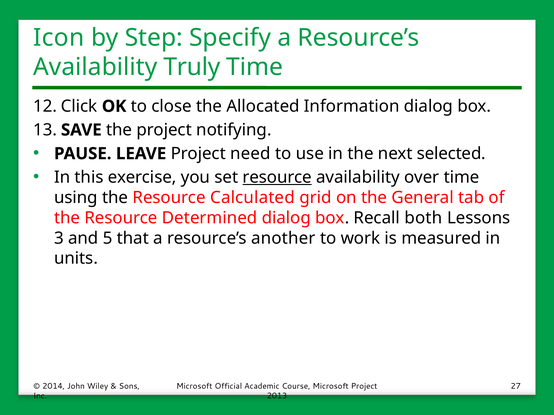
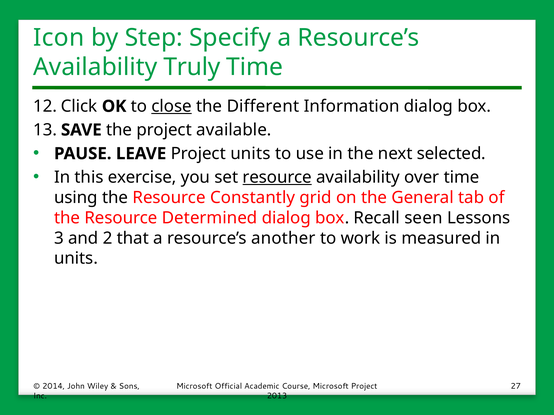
close underline: none -> present (172, 106)
Allocated: Allocated -> Different (263, 106)
notifying: notifying -> available (234, 130)
Project need: need -> units (250, 154)
Calculated: Calculated -> Constantly (253, 198)
both: both -> seen (423, 218)
5: 5 -> 2 (108, 238)
